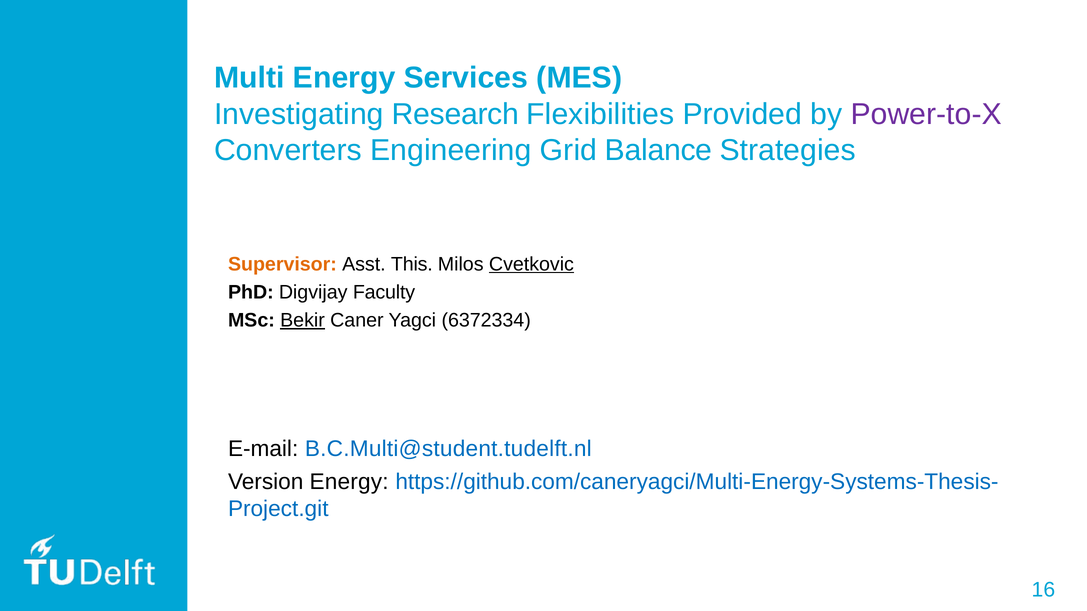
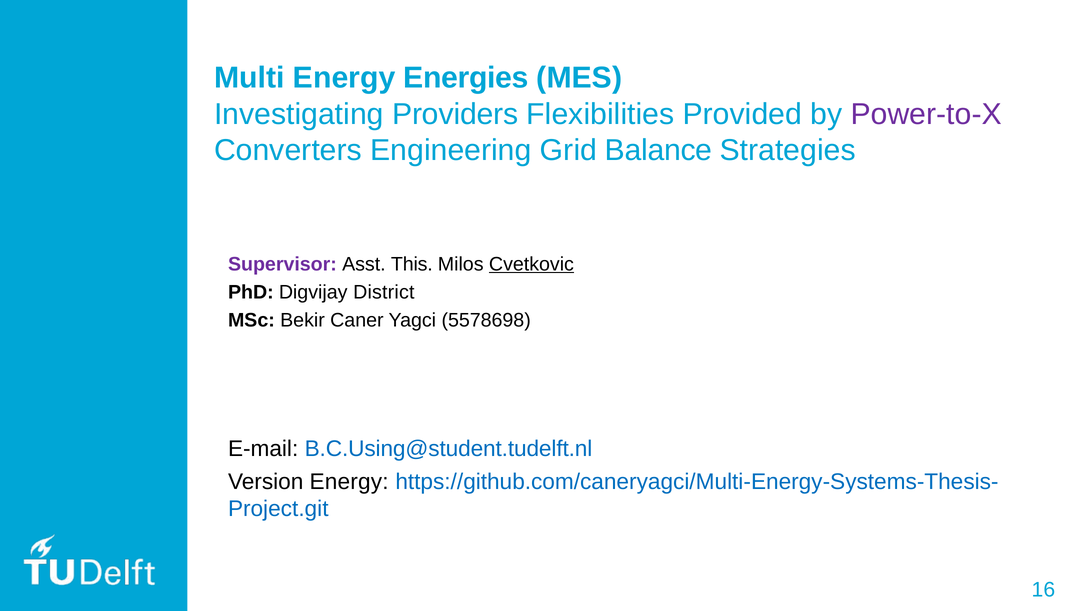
Services: Services -> Energies (466, 78)
Research: Research -> Providers (455, 114)
Supervisor colour: orange -> purple (282, 264)
Faculty: Faculty -> District (384, 292)
Bekir underline: present -> none (302, 320)
6372334: 6372334 -> 5578698 (486, 320)
B.C.Multi@student.tudelft.nl: B.C.Multi@student.tudelft.nl -> B.C.Using@student.tudelft.nl (449, 449)
